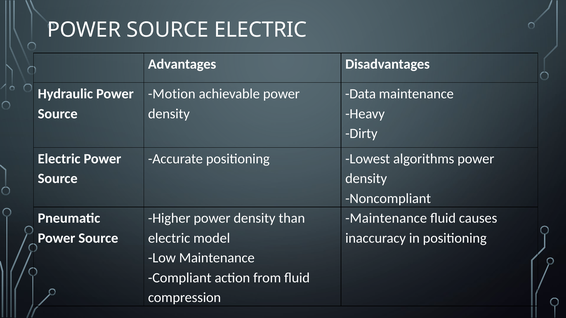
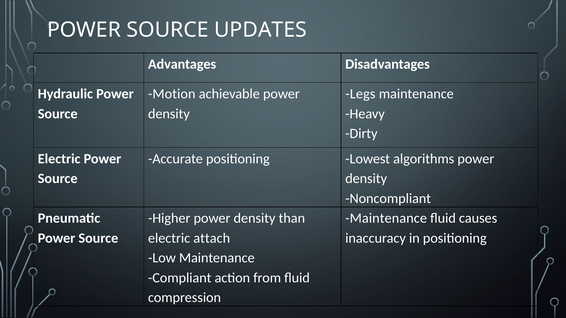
SOURCE ELECTRIC: ELECTRIC -> UPDATES (260, 30)
Data: Data -> Legs (360, 94)
model: model -> attach (212, 238)
